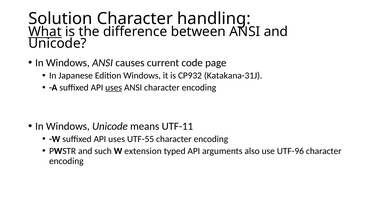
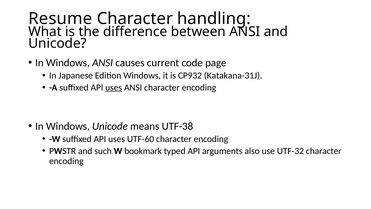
Solution: Solution -> Resume (60, 18)
What underline: present -> none (45, 32)
UTF-11: UTF-11 -> UTF-38 (177, 126)
UTF-55: UTF-55 -> UTF-60 (141, 139)
extension: extension -> bookmark (143, 151)
UTF-96: UTF-96 -> UTF-32 (290, 151)
